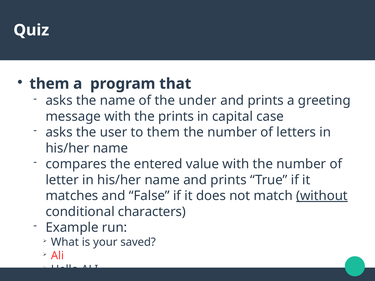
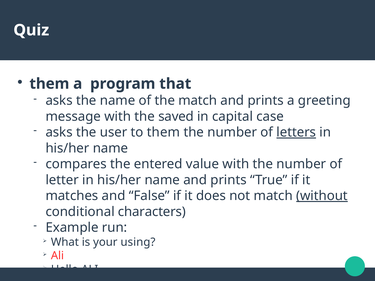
the under: under -> match (198, 101)
the prints: prints -> saved (176, 117)
letters underline: none -> present (296, 132)
saved: saved -> using (138, 242)
